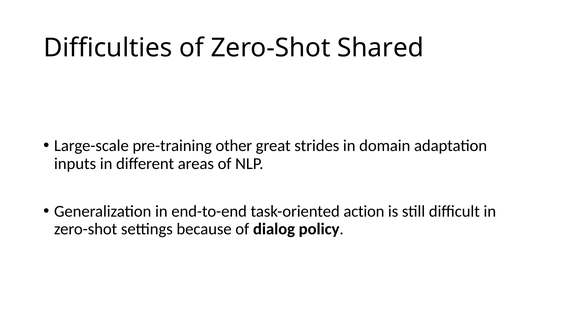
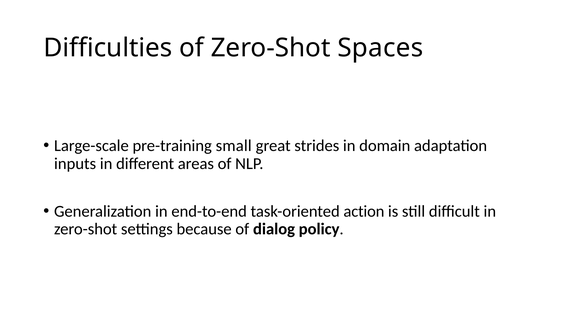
Shared: Shared -> Spaces (380, 48)
other: other -> small (234, 146)
